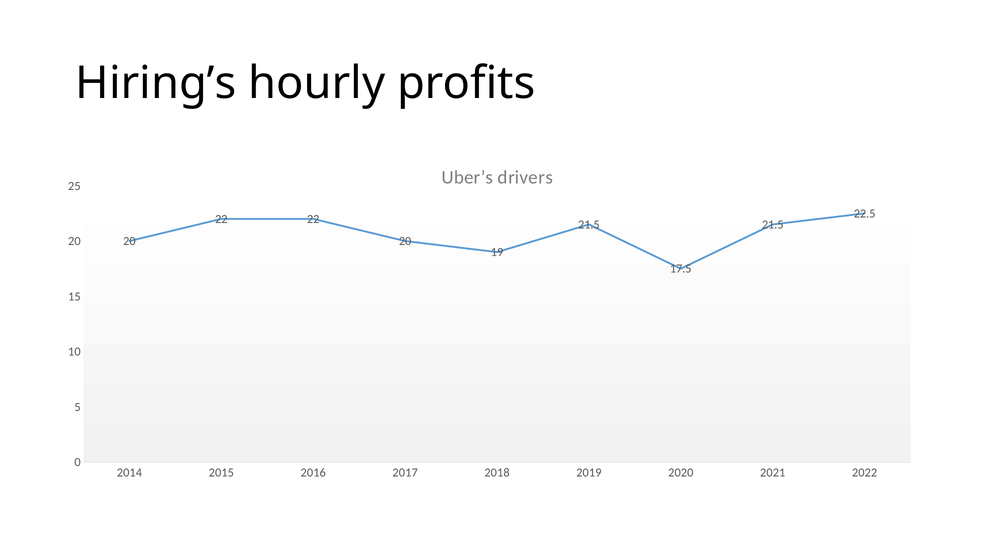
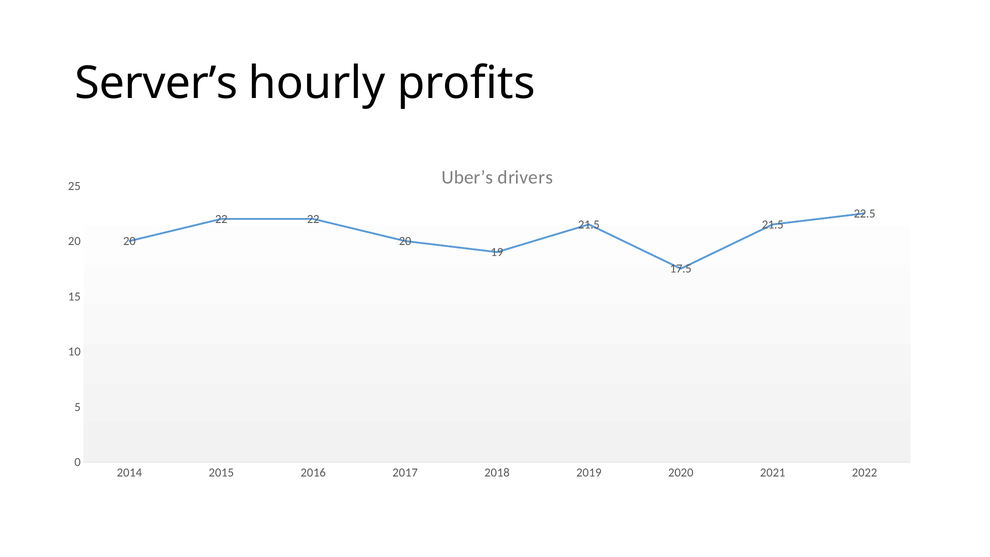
Hiring’s: Hiring’s -> Server’s (156, 83)
